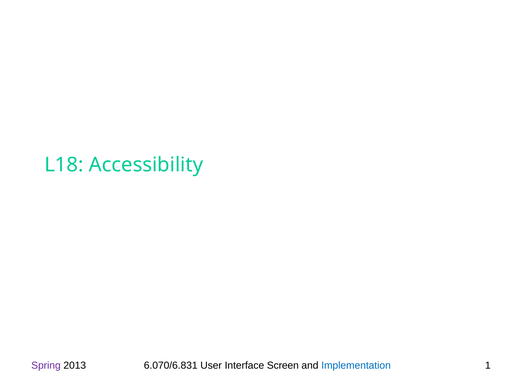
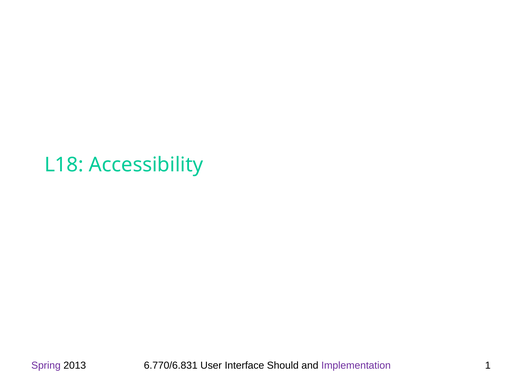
6.070/6.831: 6.070/6.831 -> 6.770/6.831 (171, 366)
Screen: Screen -> Should (283, 366)
Implementation colour: blue -> purple (356, 366)
